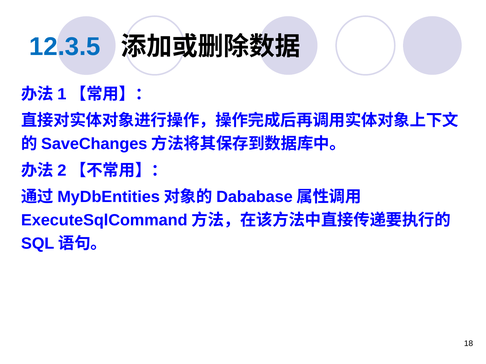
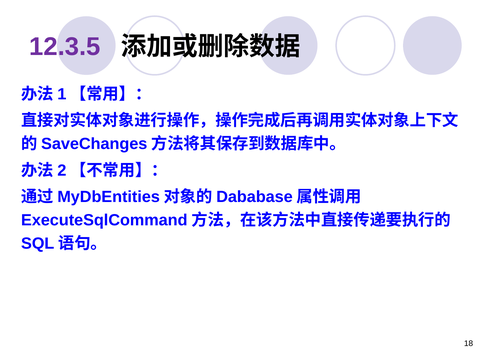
12.3.5 colour: blue -> purple (65, 47)
